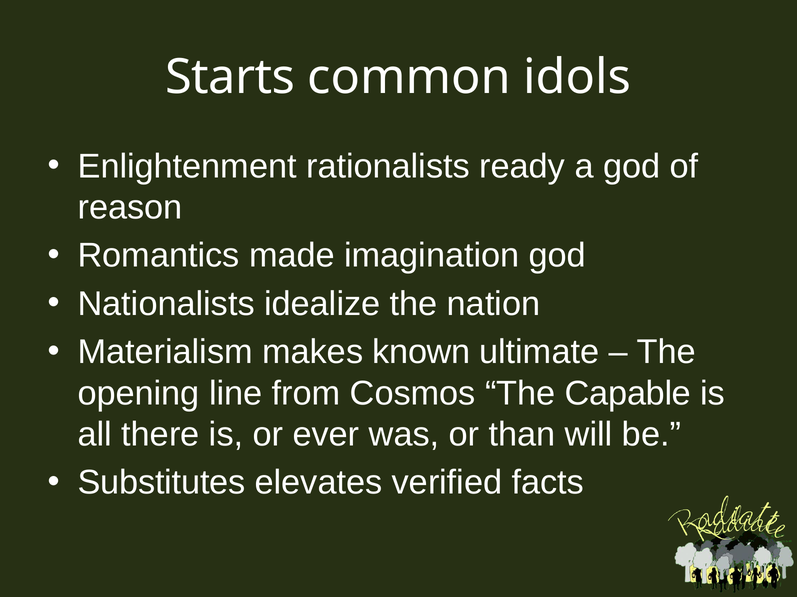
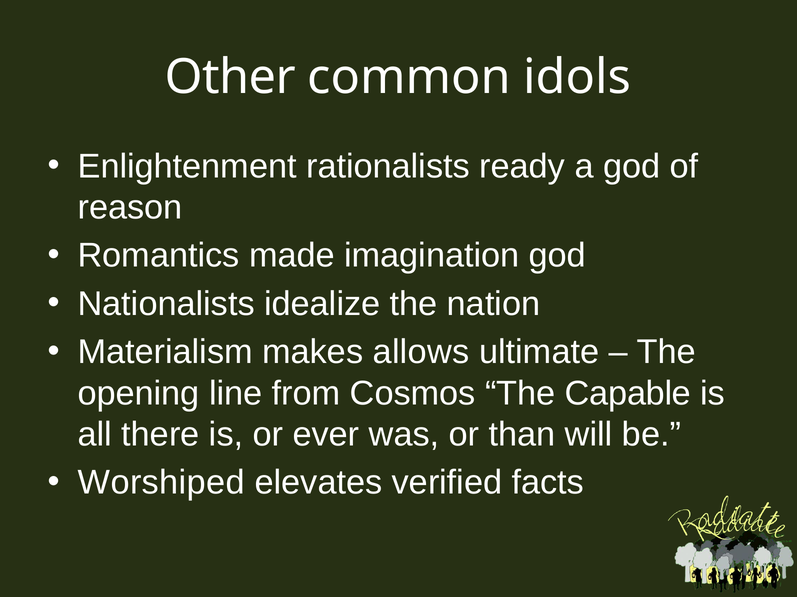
Starts: Starts -> Other (230, 77)
known: known -> allows (421, 353)
Substitutes: Substitutes -> Worshiped (161, 483)
